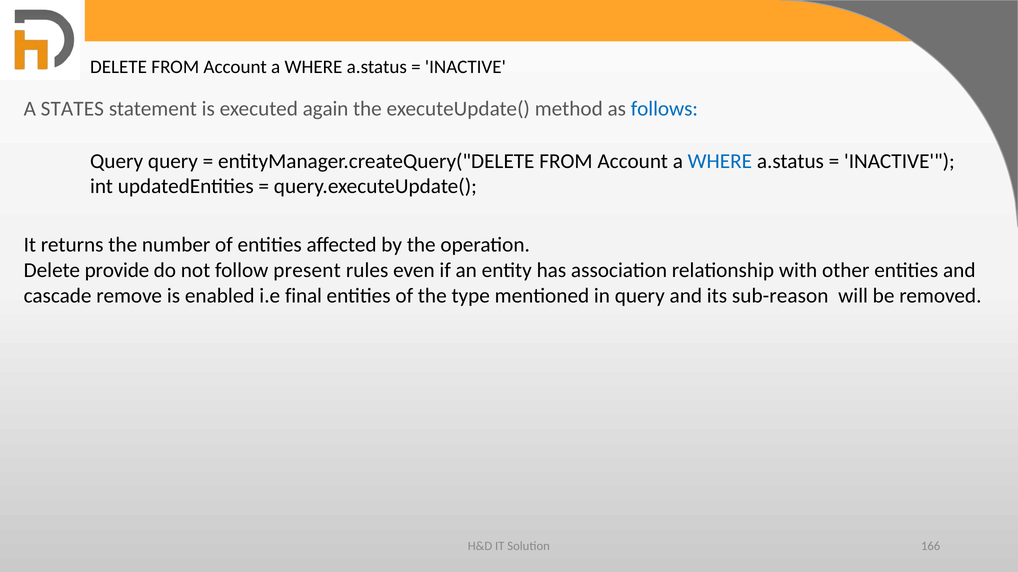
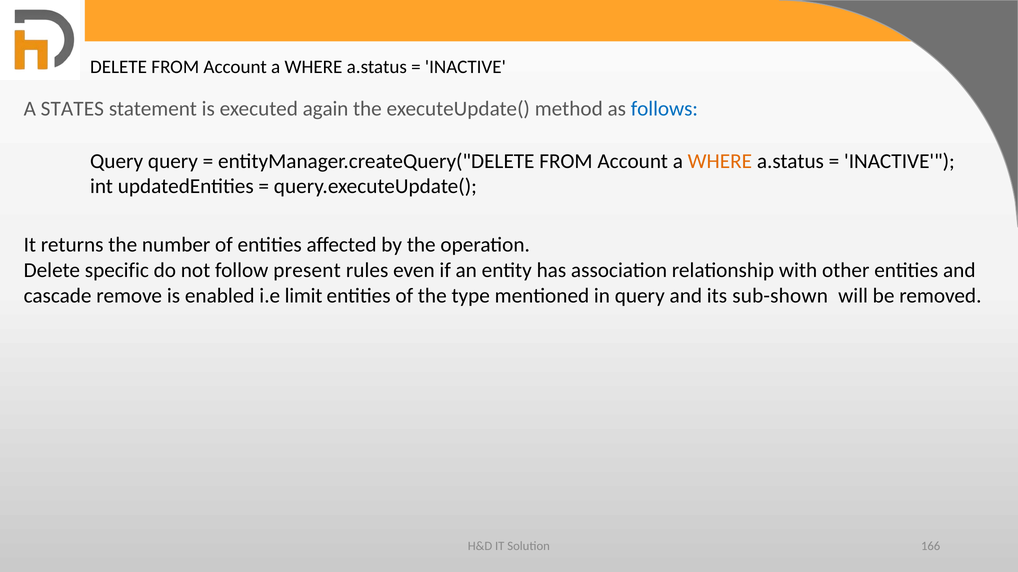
WHERE colour: blue -> orange (720, 161)
provide: provide -> specific (117, 270)
final: final -> limit (304, 296)
sub-reason: sub-reason -> sub-shown (780, 296)
